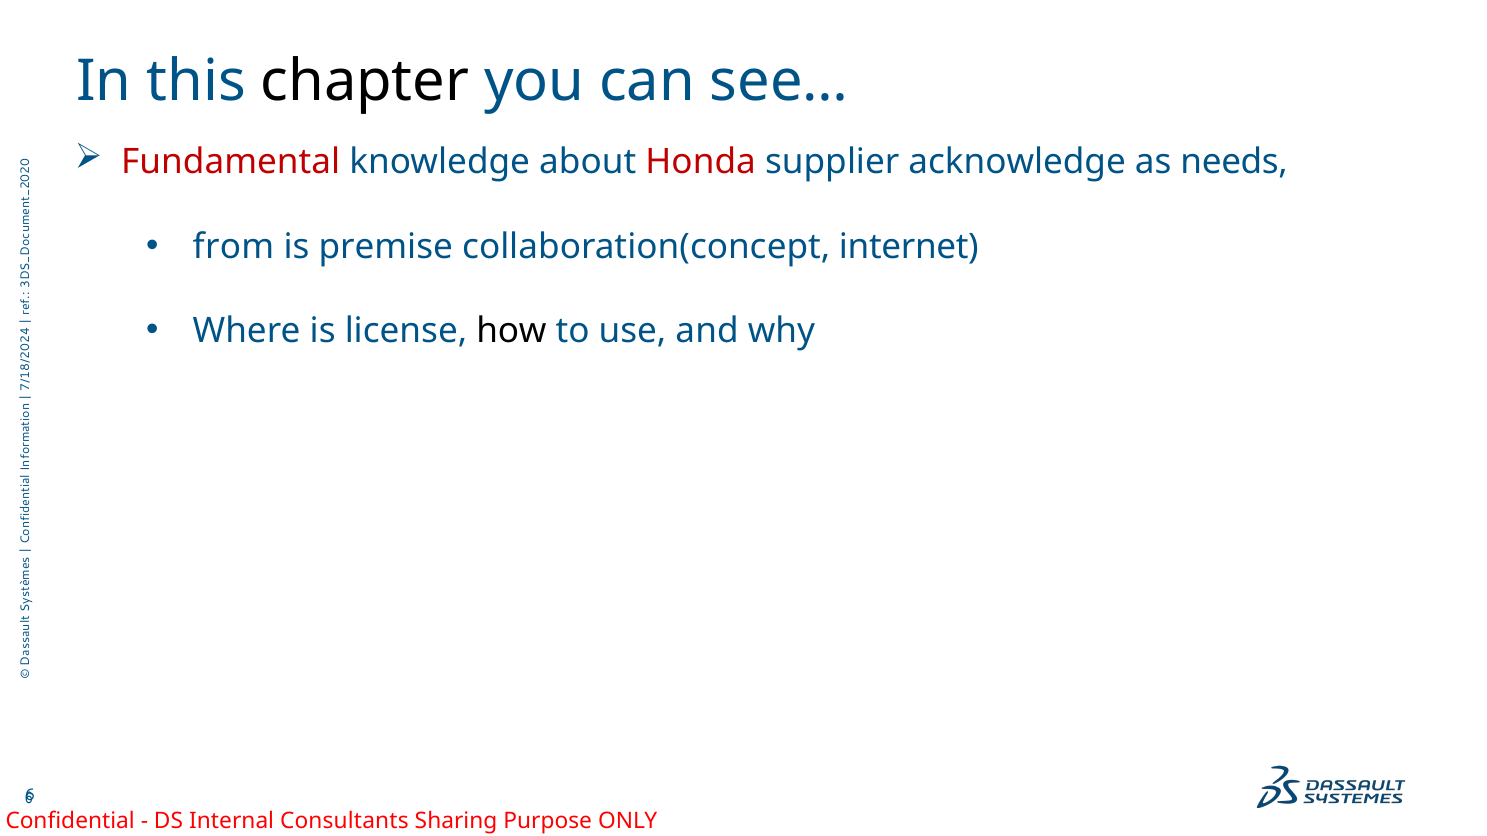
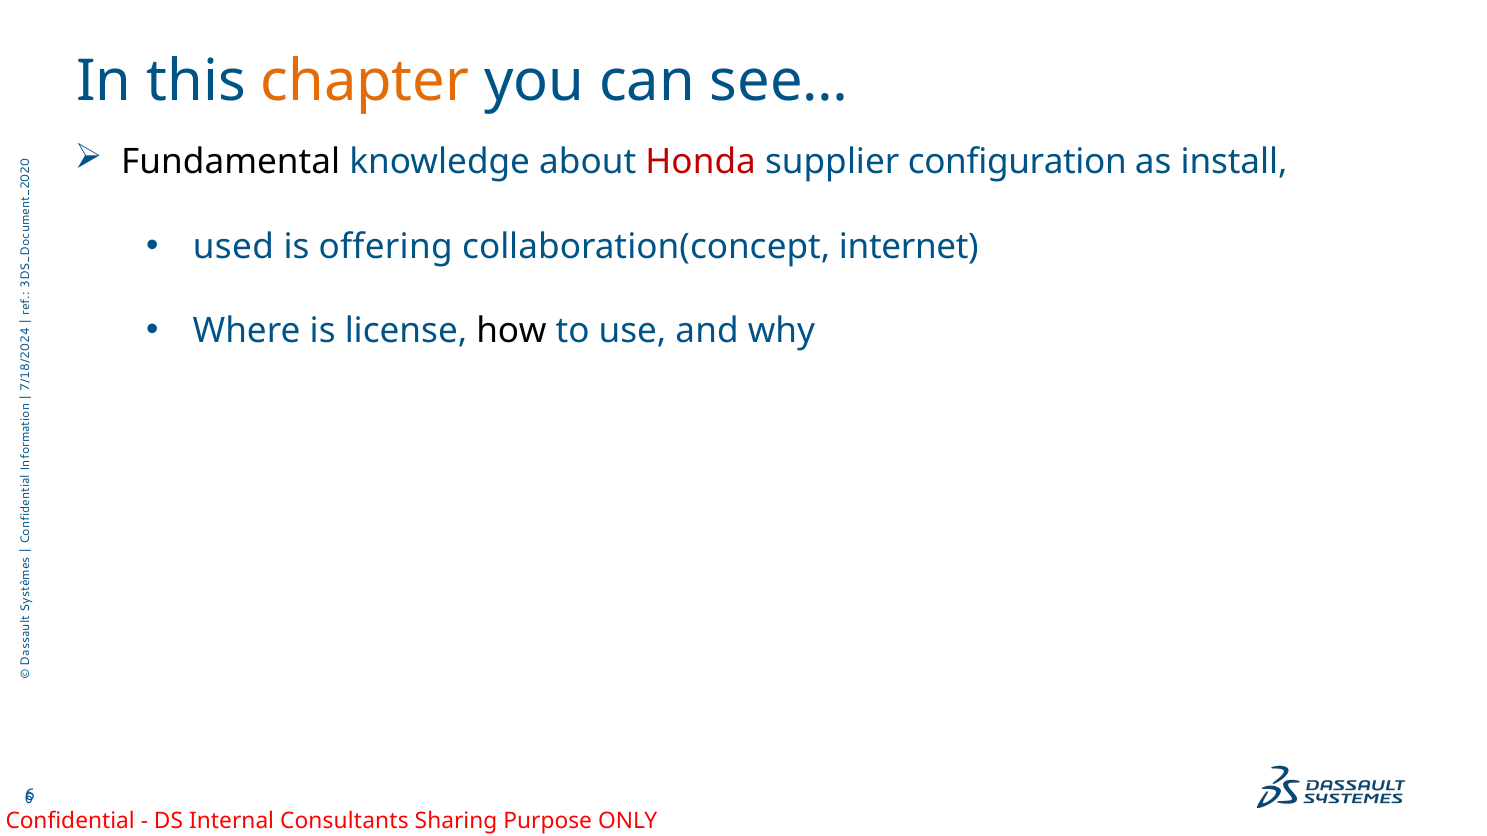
chapter colour: black -> orange (365, 81)
Fundamental colour: red -> black (231, 162)
acknowledge: acknowledge -> configuration (1017, 162)
needs: needs -> install (1234, 162)
from: from -> used (233, 247)
premise: premise -> offering (386, 247)
